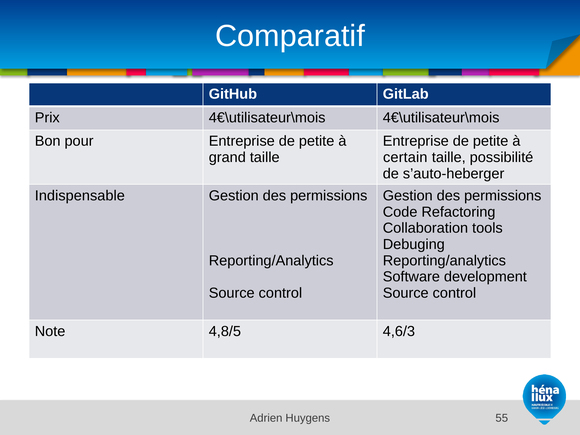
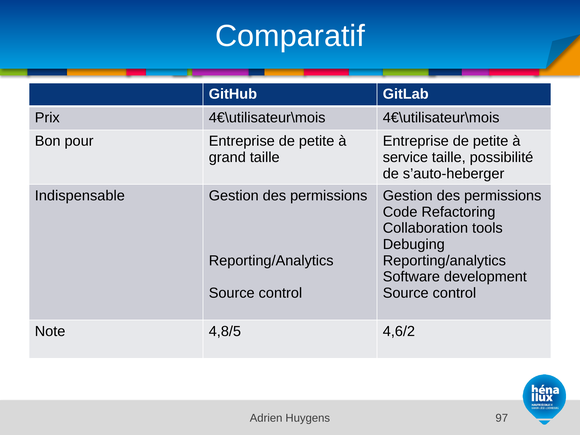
certain: certain -> service (405, 157)
4,6/3: 4,6/3 -> 4,6/2 (399, 331)
55: 55 -> 97 (502, 418)
